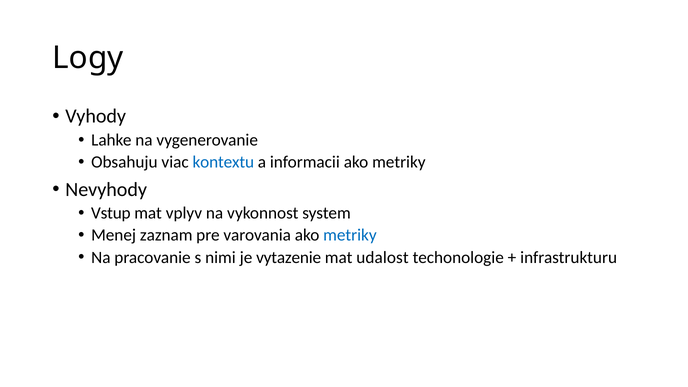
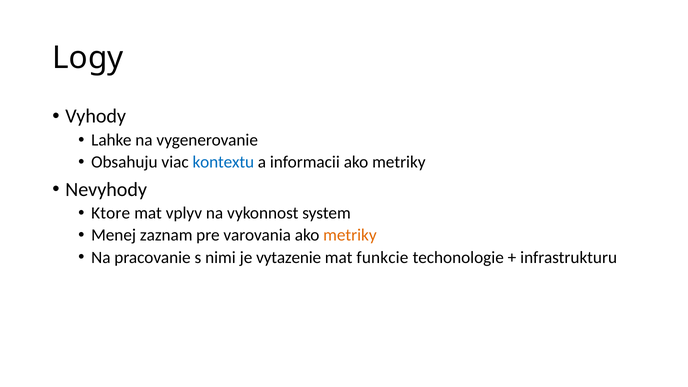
Vstup: Vstup -> Ktore (111, 213)
metriky colour: blue -> orange (350, 235)
udalost: udalost -> funkcie (382, 257)
